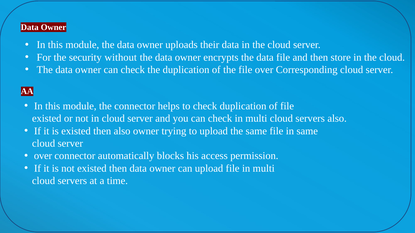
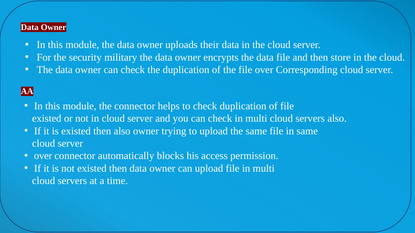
without: without -> military (121, 57)
